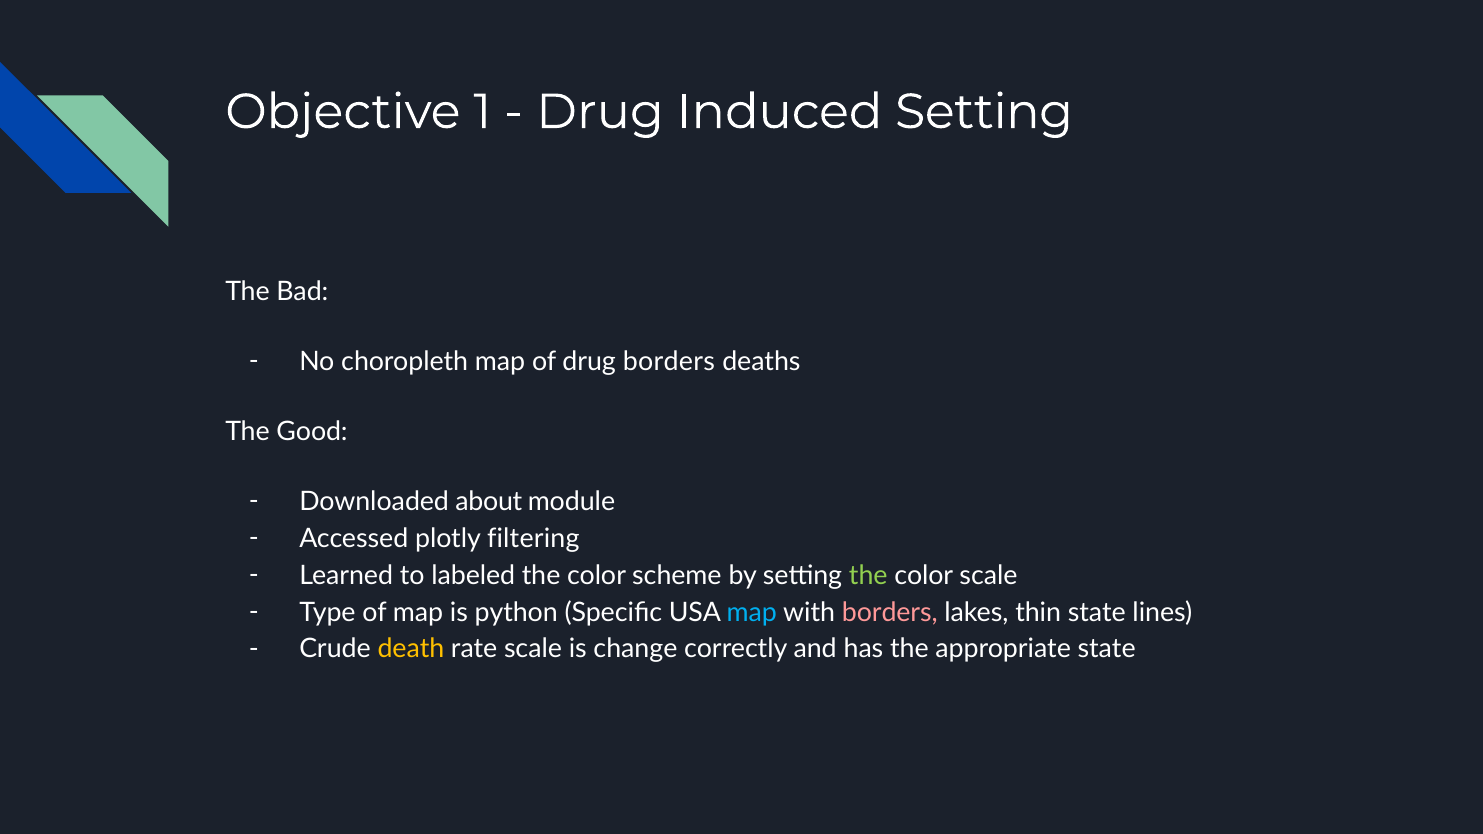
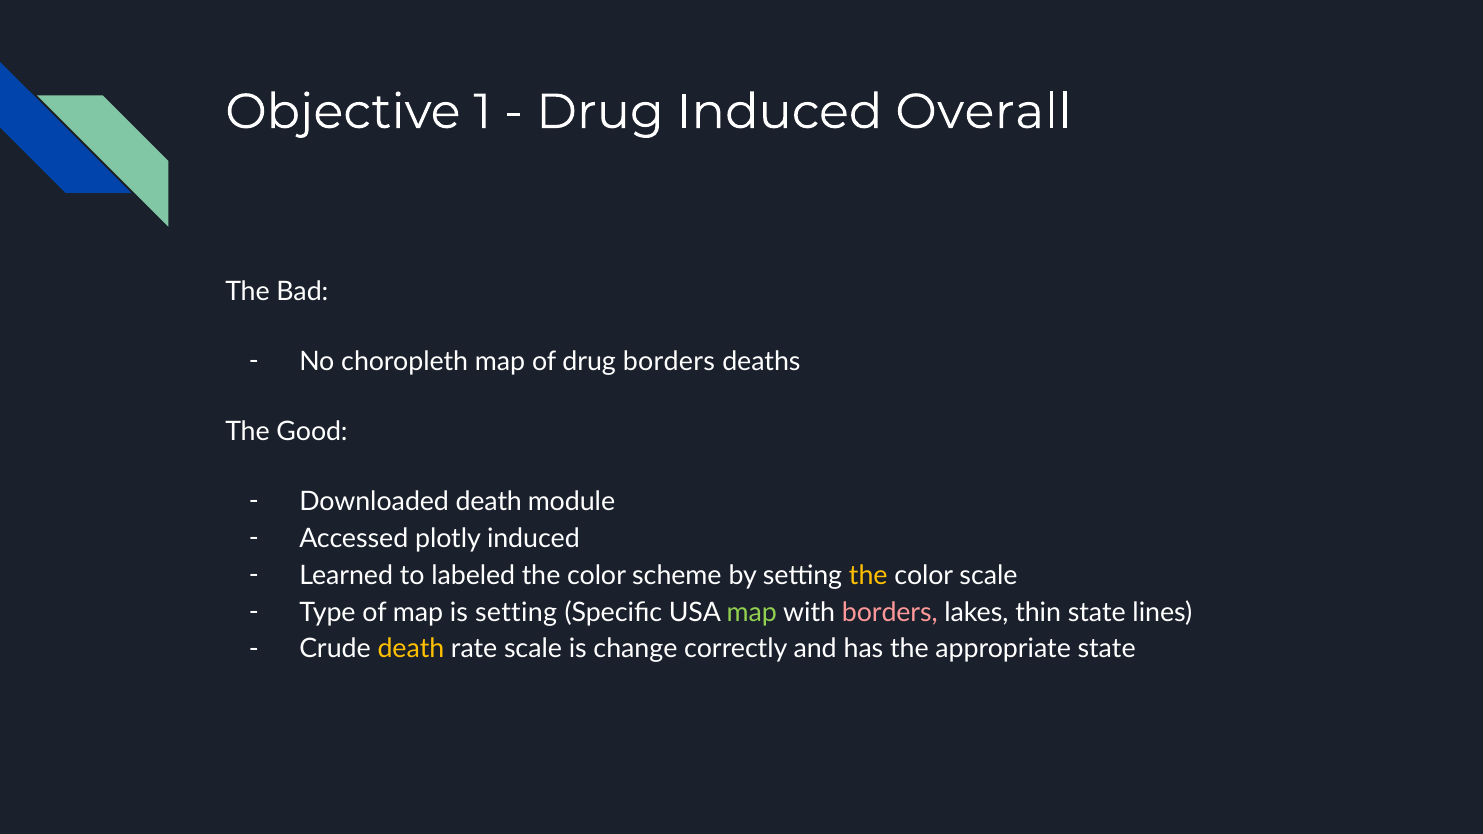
Induced Setting: Setting -> Overall (984, 112)
Downloaded about: about -> death (489, 501)
plotly filtering: filtering -> induced (533, 538)
the colour: light green -> yellow (868, 575)
is python: python -> setting (516, 612)
map colour: light blue -> light green (752, 612)
